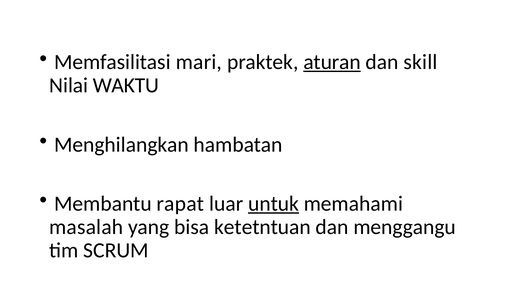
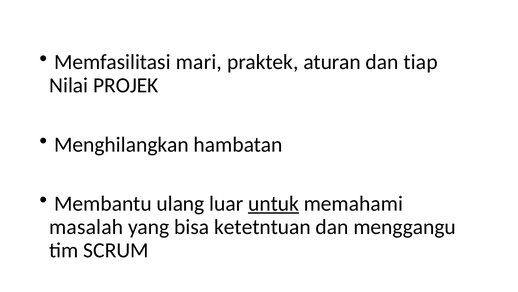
aturan underline: present -> none (332, 62)
skill: skill -> tiap (421, 62)
WAKTU: WAKTU -> PROJEK (126, 85)
rapat: rapat -> ulang (180, 203)
